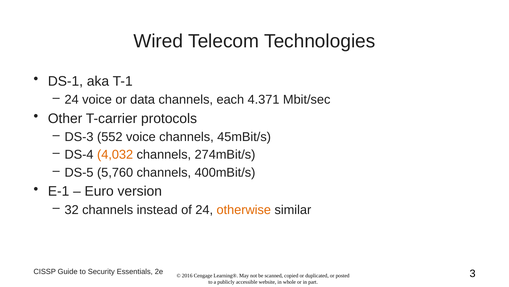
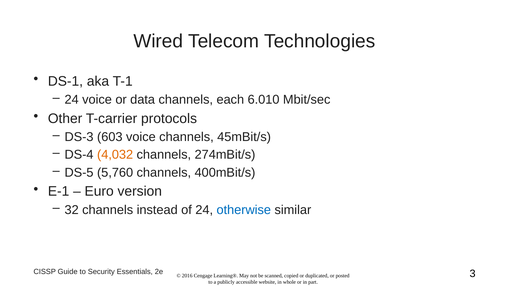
4.371: 4.371 -> 6.010 (264, 100)
552: 552 -> 603 (110, 137)
otherwise colour: orange -> blue (244, 209)
